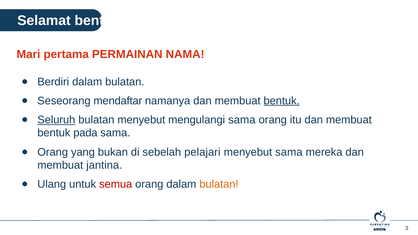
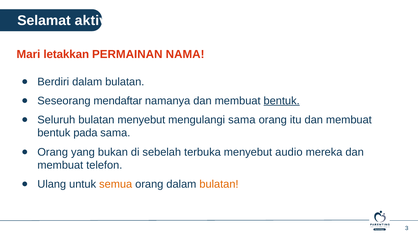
Selamat bentuk: bentuk -> aktiviti (97, 20)
pertama: pertama -> letakkan (66, 54)
Seluruh underline: present -> none (56, 120)
pelajari: pelajari -> terbuka (202, 152)
menyebut sama: sama -> audio (289, 152)
jantina: jantina -> telefon (104, 165)
semua colour: red -> orange (116, 184)
